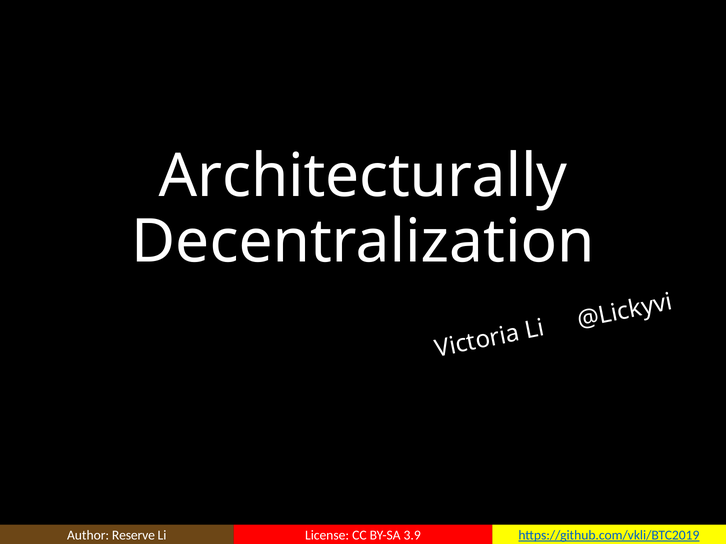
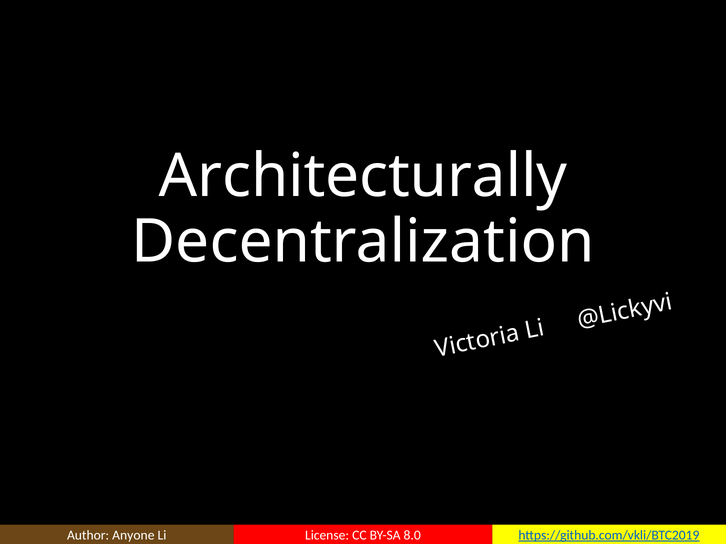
Reserve: Reserve -> Anyone (133, 536)
3.9: 3.9 -> 8.0 (412, 536)
